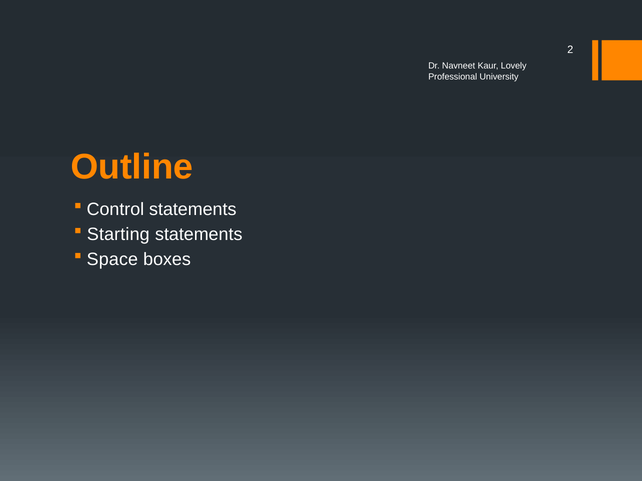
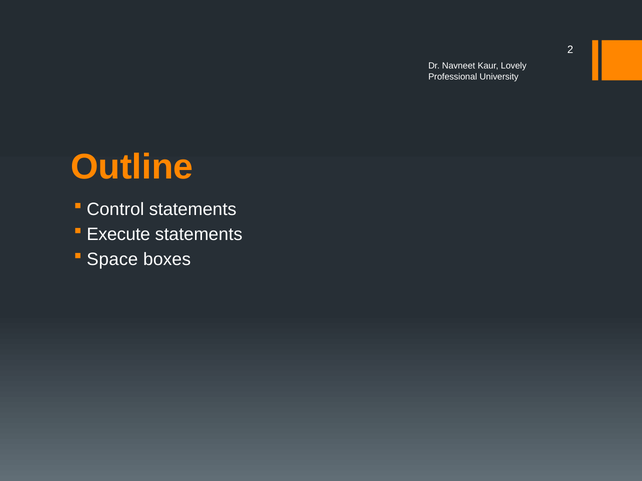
Starting: Starting -> Execute (118, 235)
